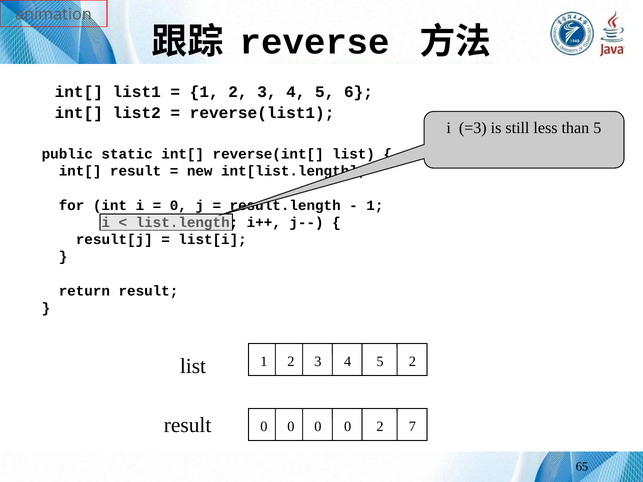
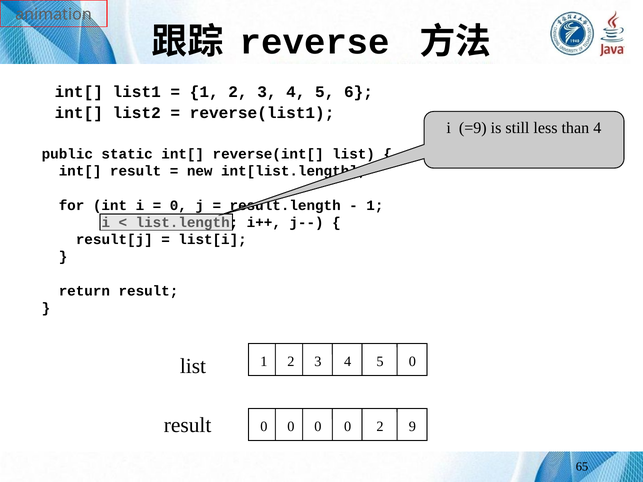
=3: =3 -> =9 (473, 128)
than 5: 5 -> 4 (597, 128)
5 2: 2 -> 0 (412, 362)
7: 7 -> 9 (412, 427)
